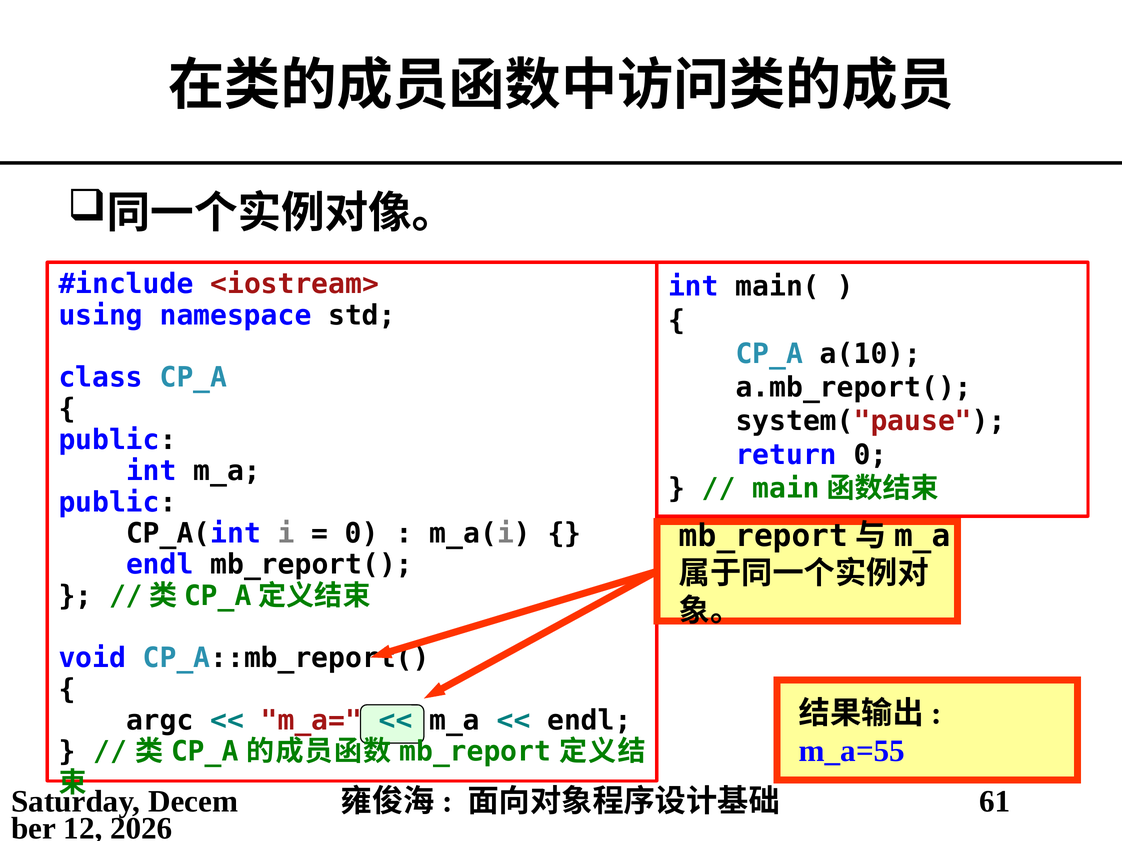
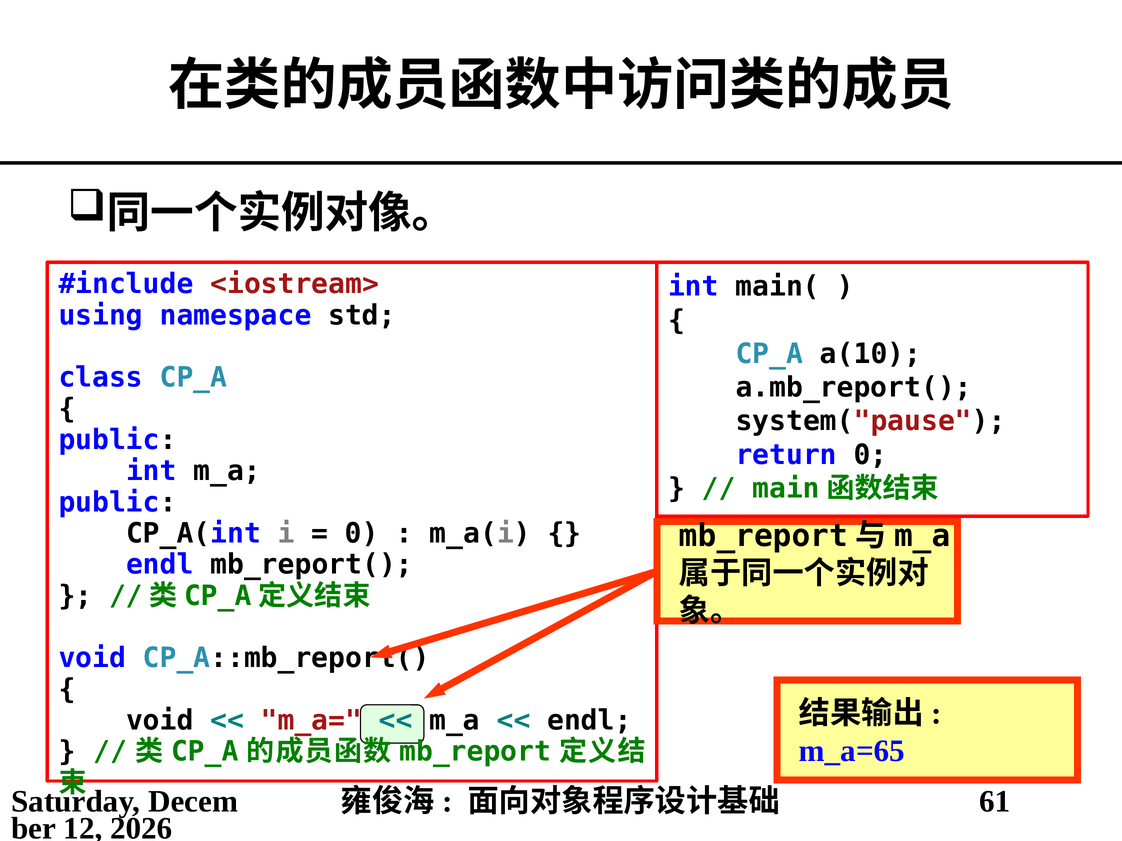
argc: argc -> void (160, 721)
m_a=55: m_a=55 -> m_a=65 (852, 751)
